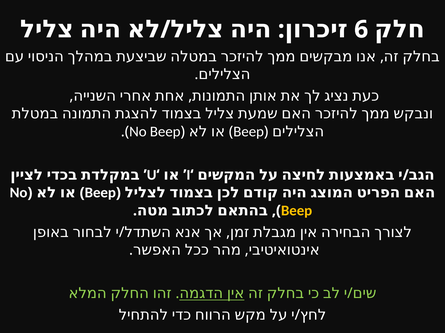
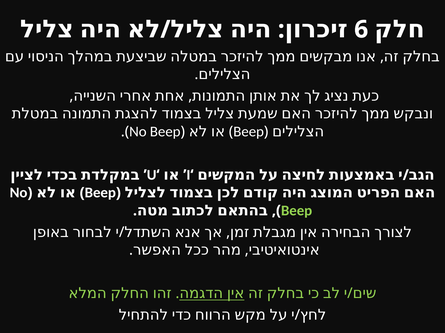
Beep colour: yellow -> light green (297, 211)
